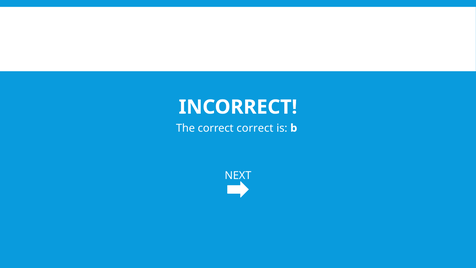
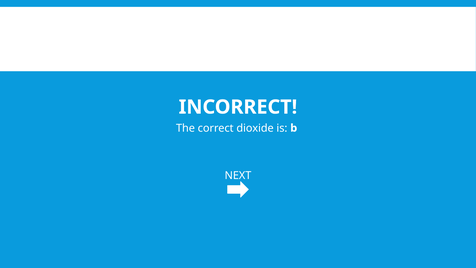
correct correct: correct -> dioxide (255, 128)
